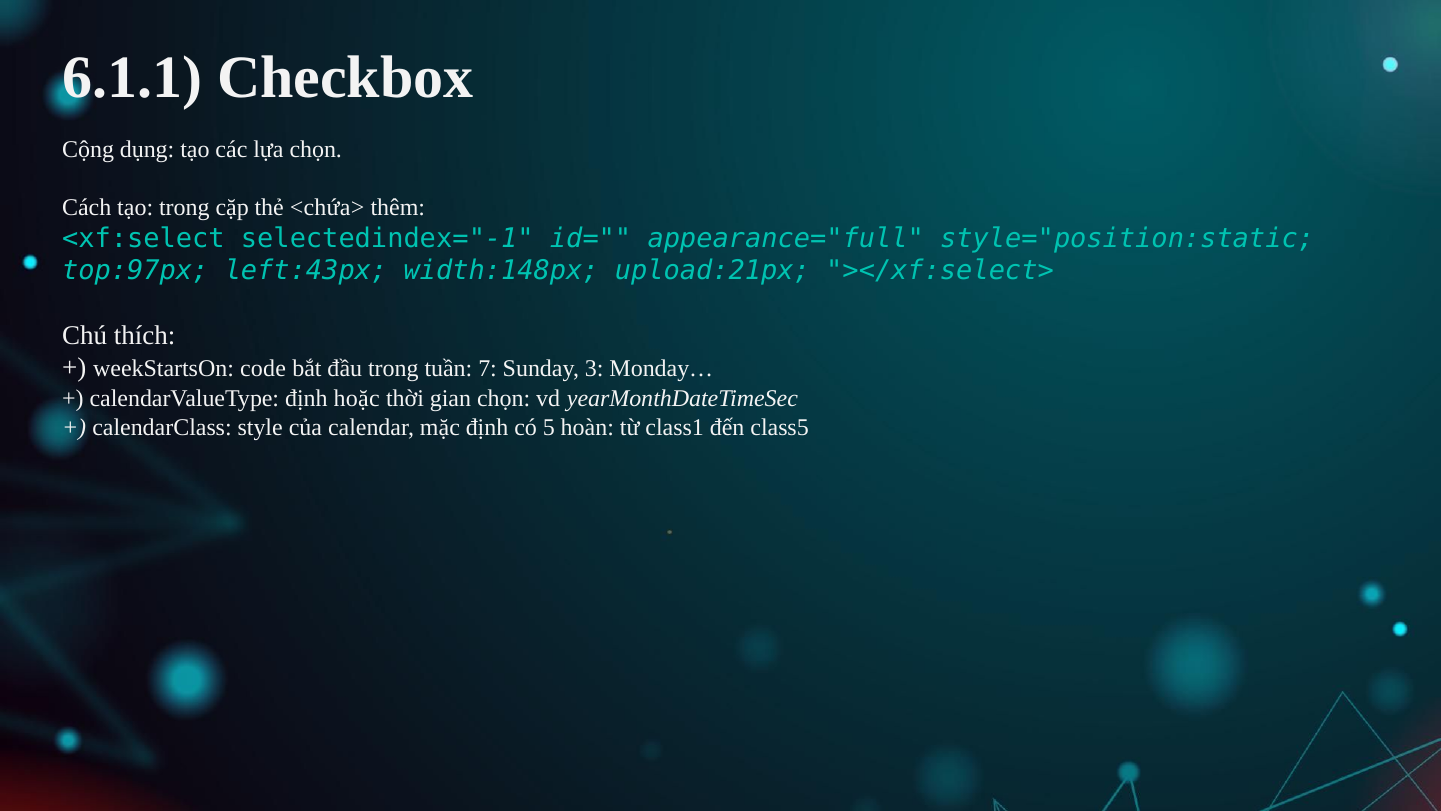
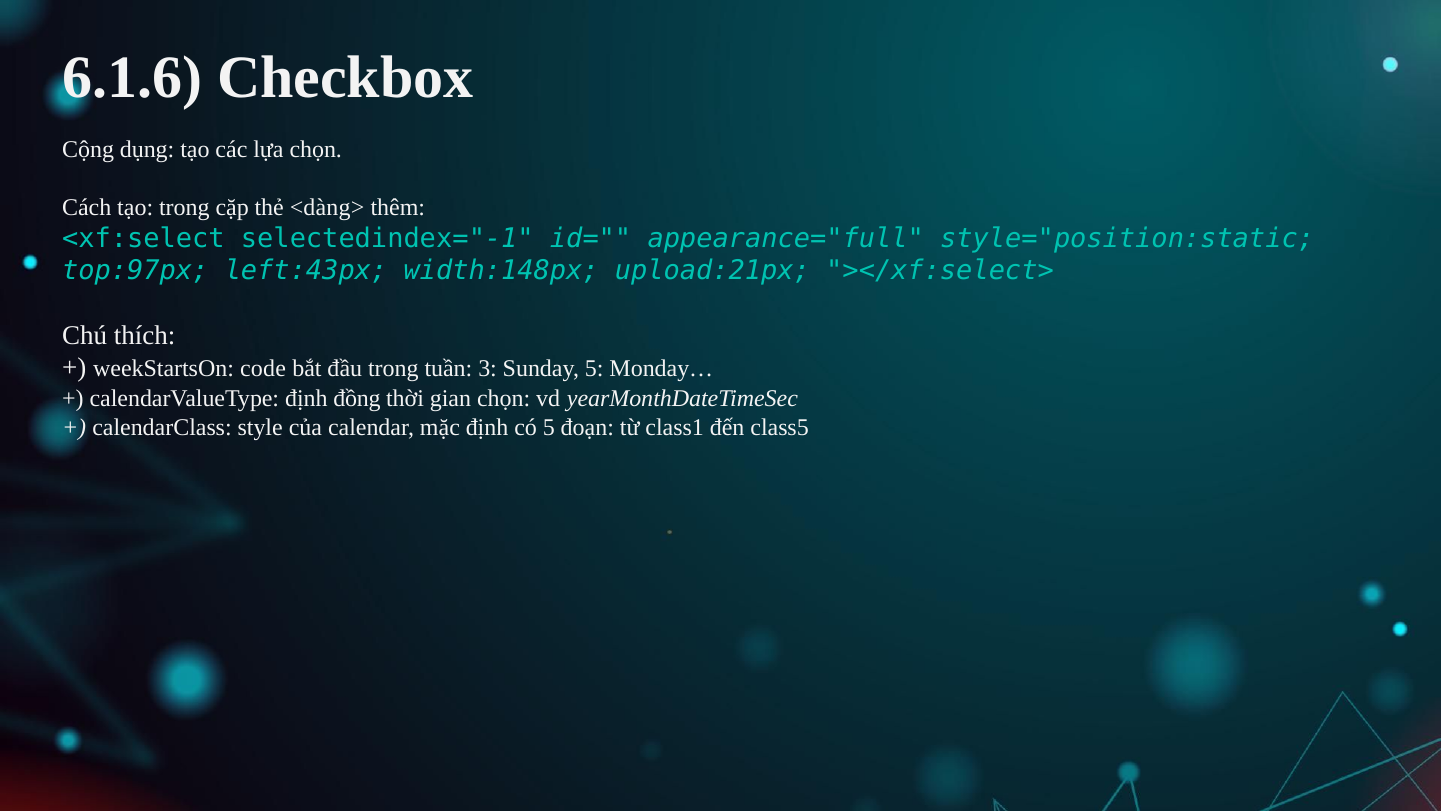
6.1.1: 6.1.1 -> 6.1.6 (132, 78)
<chứa>: <chứa> -> <dàng> (327, 207)
7: 7 -> 3 (488, 369)
Sunday 3: 3 -> 5 (594, 369)
hoặc: hoặc -> đồng (357, 398)
hoàn: hoàn -> đoạn (587, 427)
